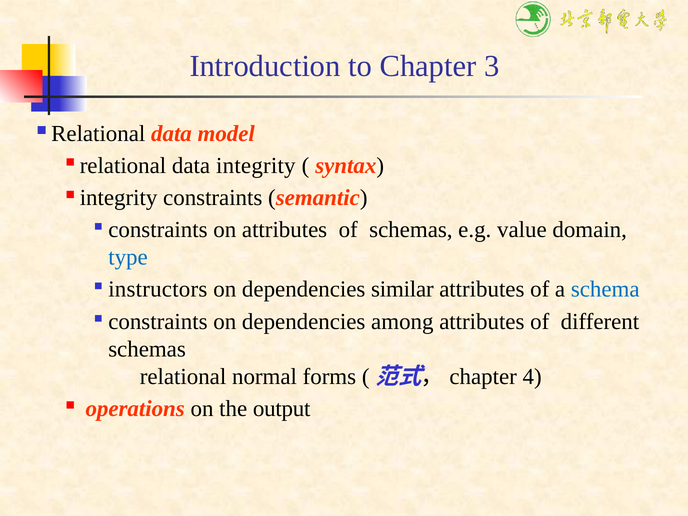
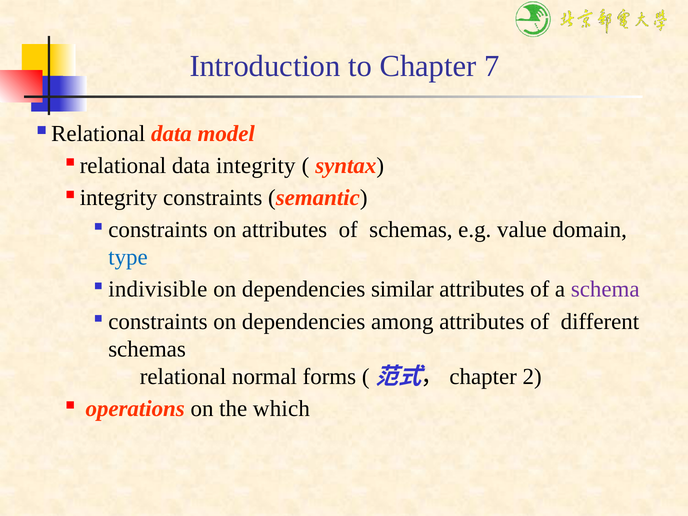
3: 3 -> 7 (492, 66)
instructors: instructors -> indivisible (158, 289)
schema colour: blue -> purple (605, 289)
4: 4 -> 2 (532, 377)
output: output -> which (281, 409)
